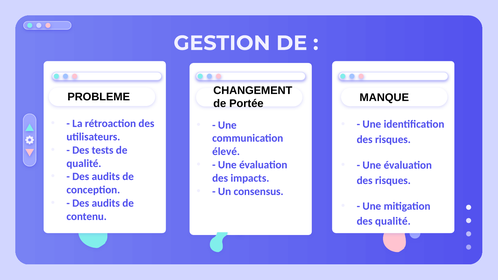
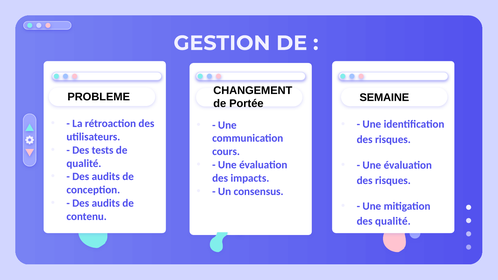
MANQUE: MANQUE -> SEMAINE (384, 98)
élevé: élevé -> cours (226, 152)
